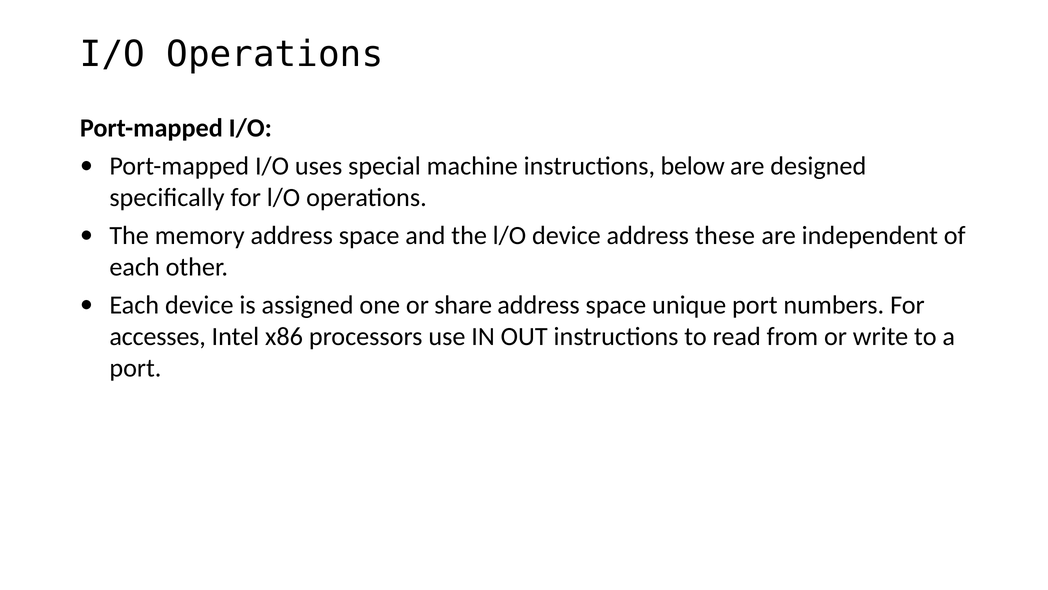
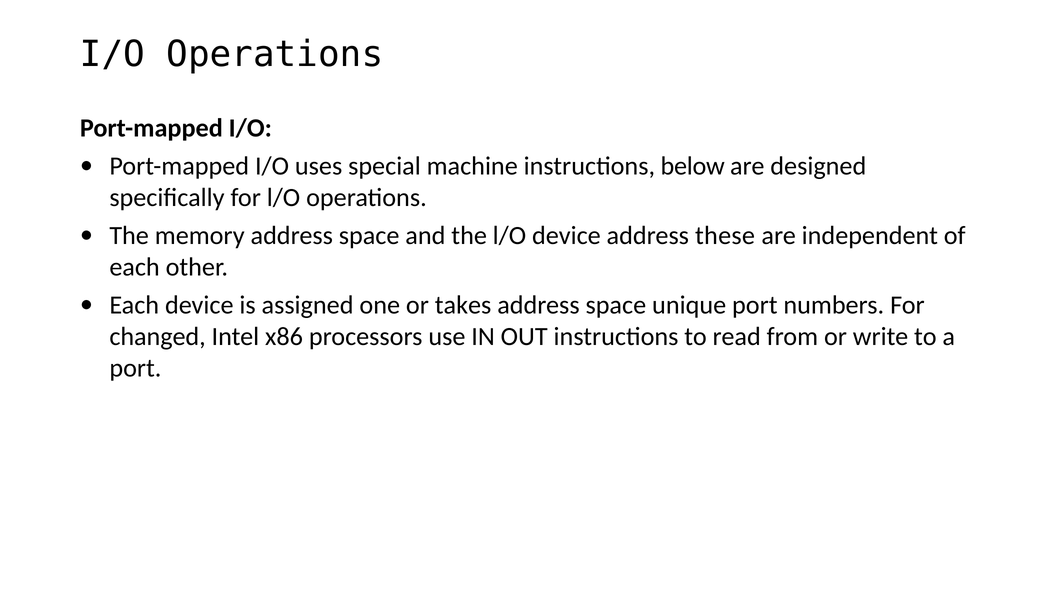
share: share -> takes (463, 305)
accesses: accesses -> changed (158, 336)
